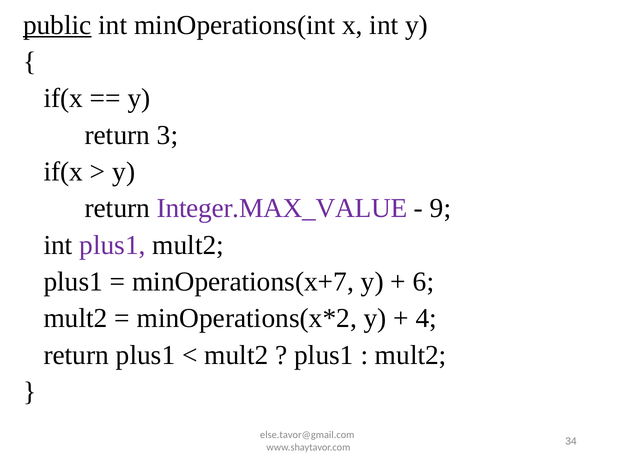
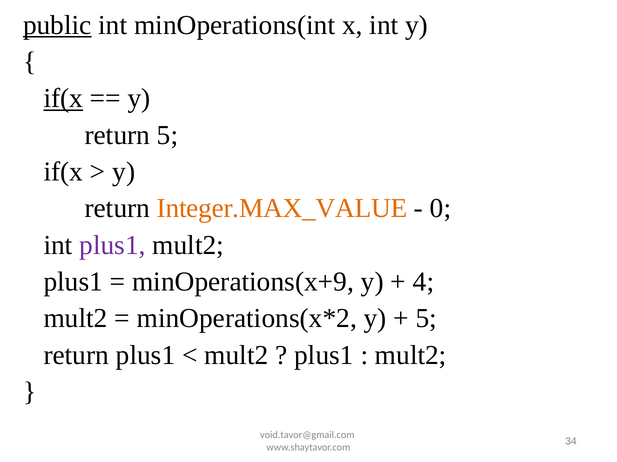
if(x underline: none -> present (63, 99)
return 3: 3 -> 5 (168, 135)
Integer.MAX_VALUE colour: purple -> orange (282, 209)
9: 9 -> 0 (441, 209)
minOperations(x+7: minOperations(x+7 -> minOperations(x+9 (243, 282)
6: 6 -> 4 (424, 282)
4: 4 -> 5 (426, 319)
else.tavor@gmail.com: else.tavor@gmail.com -> void.tavor@gmail.com (307, 436)
